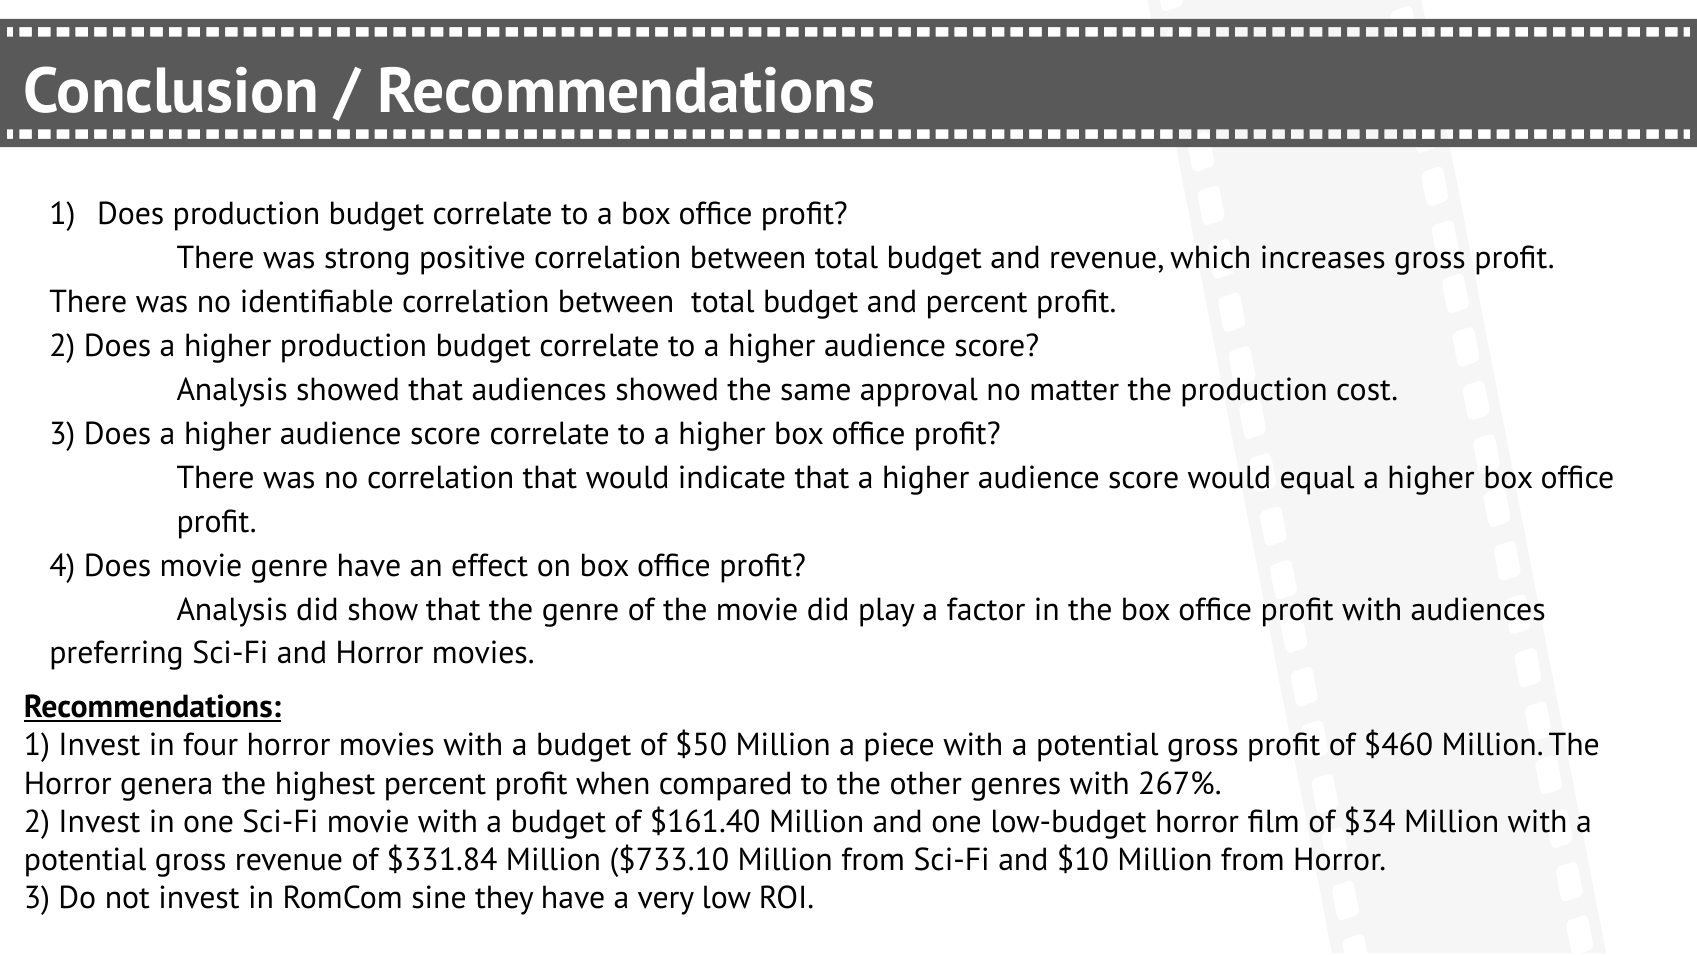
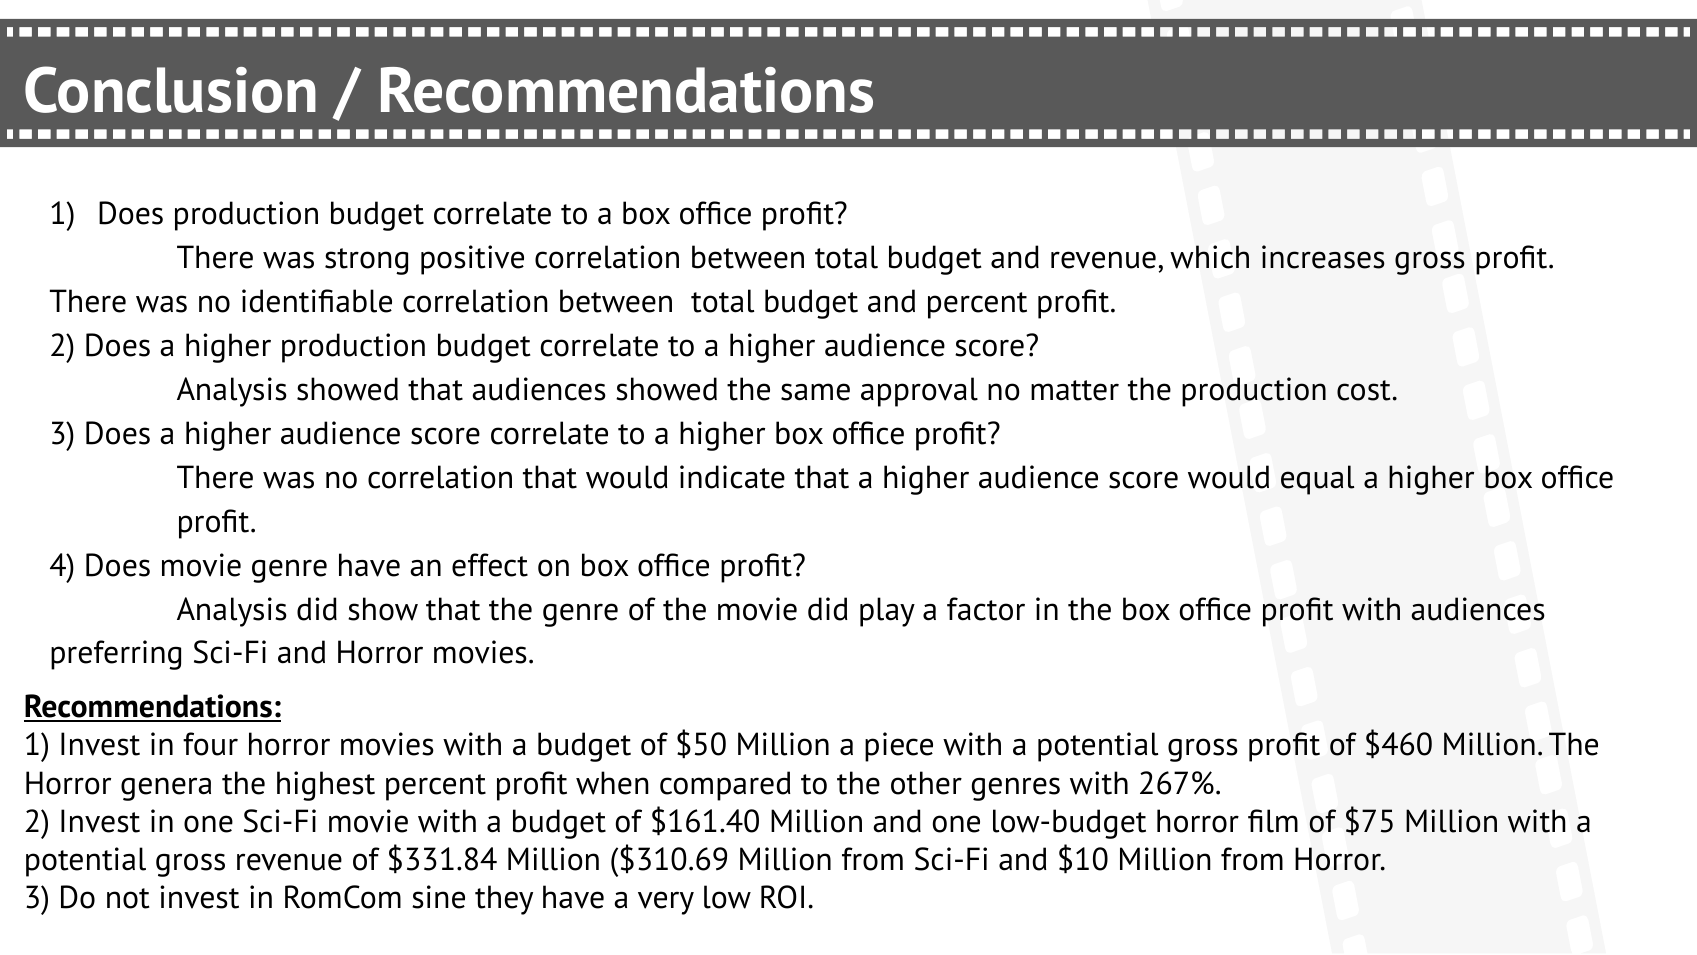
$34: $34 -> $75 (1370, 821)
$733.10: $733.10 -> $310.69 (669, 860)
